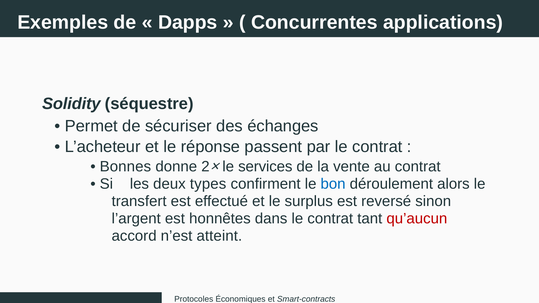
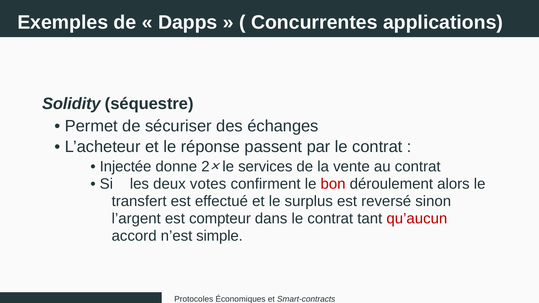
Bonnes: Bonnes -> Injectée (126, 167)
types: types -> votes (208, 184)
bon colour: blue -> red (333, 184)
honnêtes: honnêtes -> compteur (220, 219)
atteint: atteint -> simple (219, 236)
